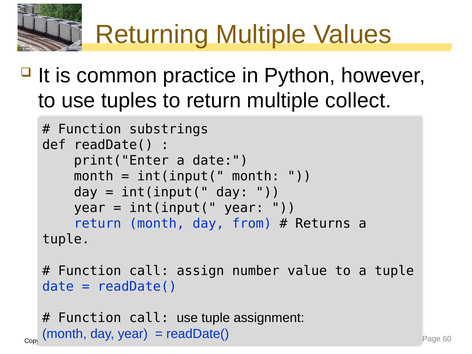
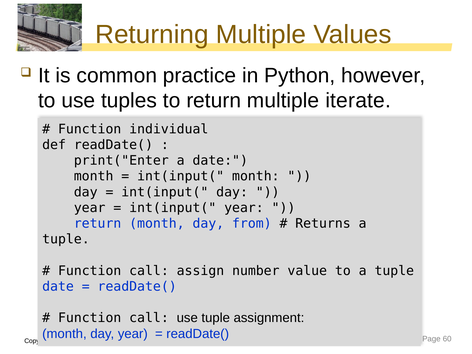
collect: collect -> iterate (358, 101)
substrings: substrings -> individual (169, 129)
